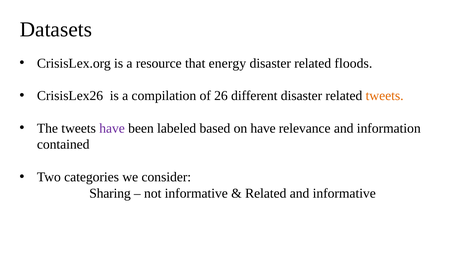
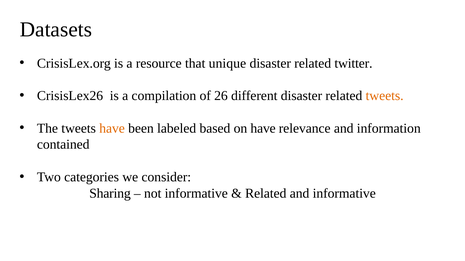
energy: energy -> unique (227, 63)
floods: floods -> twitter (353, 63)
have colour: purple -> orange (112, 129)
